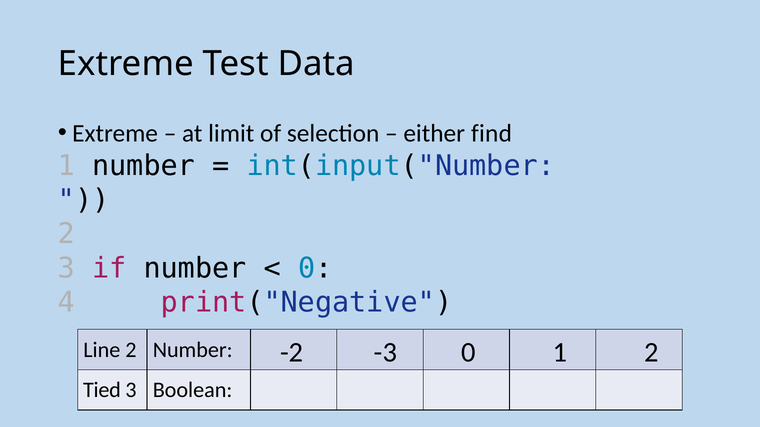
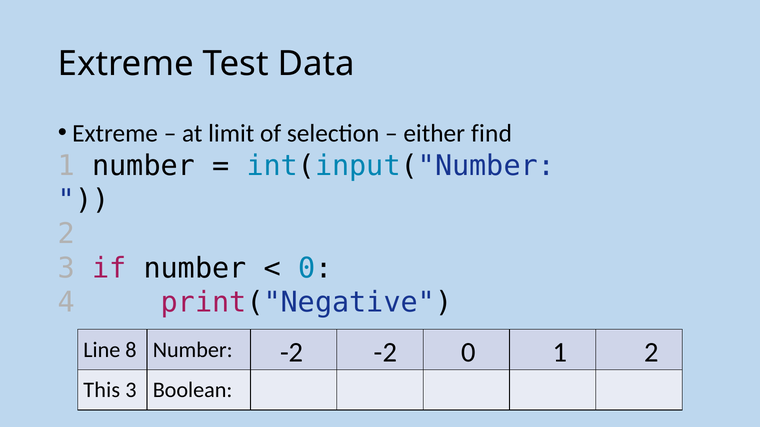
-2 -3: -3 -> -2 (385, 353)
Line 2: 2 -> 8 (131, 350)
Tied: Tied -> This (102, 390)
